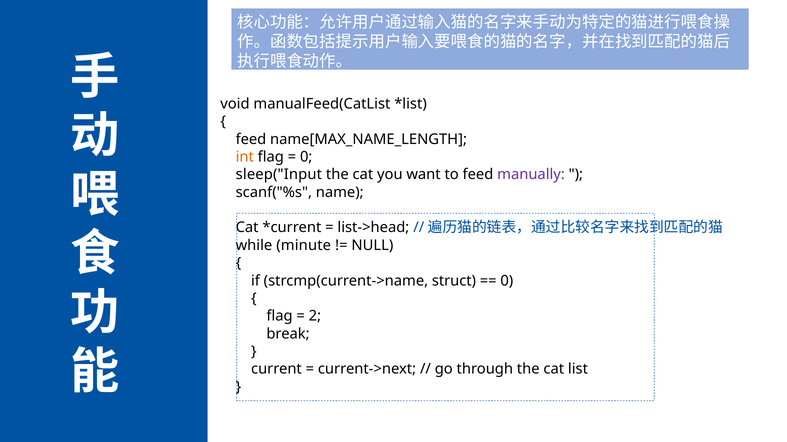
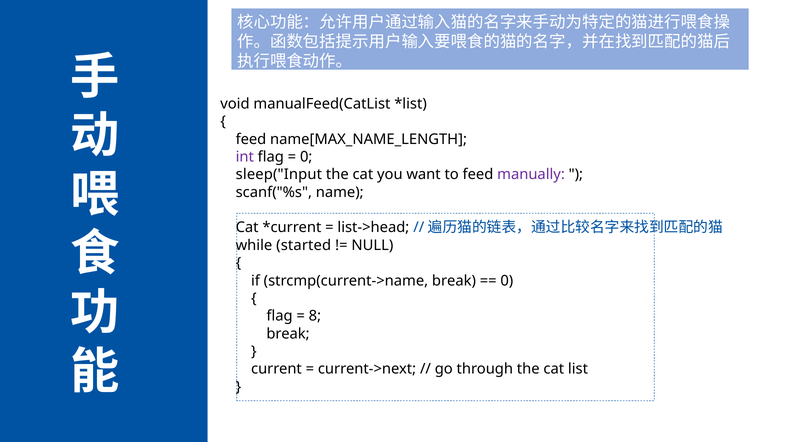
int colour: orange -> purple (245, 157)
minute: minute -> started (304, 246)
strcmp(current->name struct: struct -> break (454, 281)
2: 2 -> 8 (315, 316)
